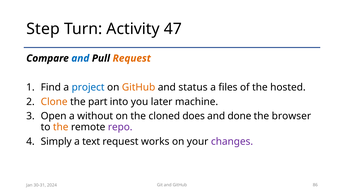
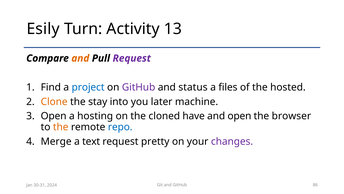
Step: Step -> Esily (43, 29)
47: 47 -> 13 (173, 29)
and colour: blue -> orange (80, 58)
Request colour: orange -> purple (132, 58)
GitHub colour: orange -> purple (139, 87)
part: part -> stay (98, 101)
without: without -> hosting (95, 116)
does: does -> have (194, 116)
and done: done -> open (239, 116)
repo colour: purple -> blue (120, 127)
Simply: Simply -> Merge (56, 141)
works: works -> pretty (155, 141)
